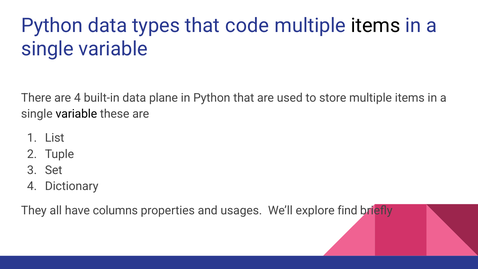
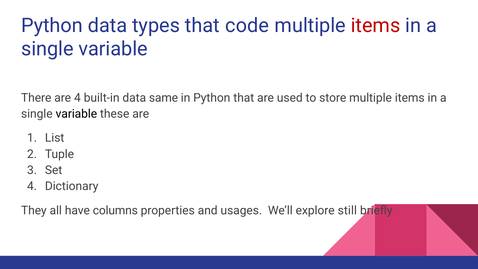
items colour: black -> red (376, 26)
plane: plane -> same (163, 98)
find: find -> still (347, 210)
